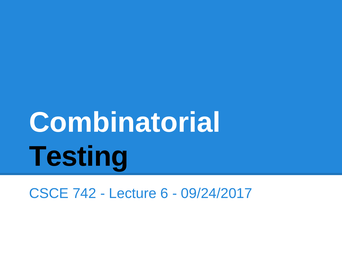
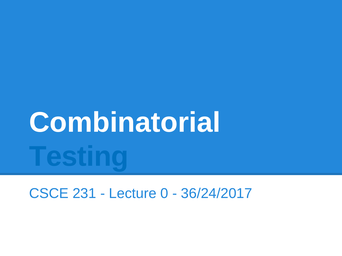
Testing colour: black -> blue (79, 157)
742: 742 -> 231 (84, 194)
6: 6 -> 0 (164, 194)
09/24/2017: 09/24/2017 -> 36/24/2017 (217, 194)
